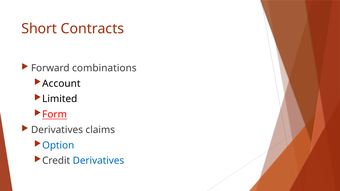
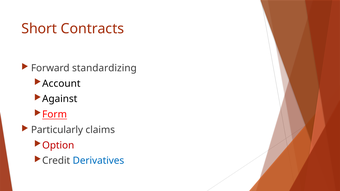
combinations: combinations -> standardizing (104, 68)
Limited: Limited -> Against (60, 99)
Derivatives: Derivatives -> Particularly (57, 130)
Option colour: blue -> red (58, 145)
